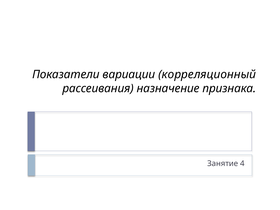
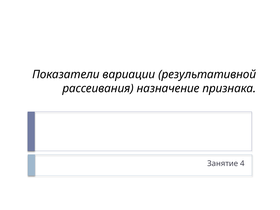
корреляционный: корреляционный -> результативной (207, 74)
